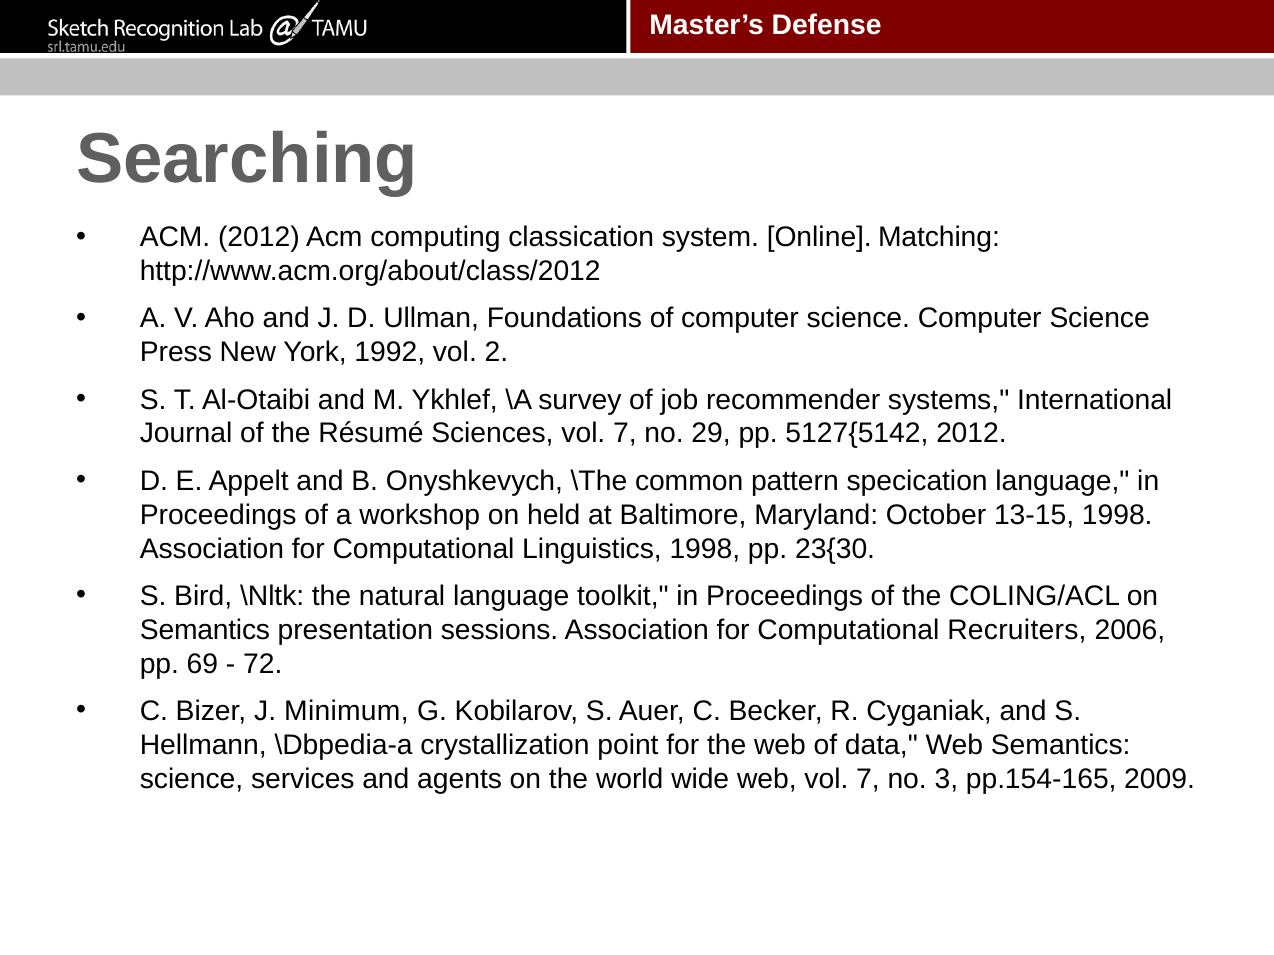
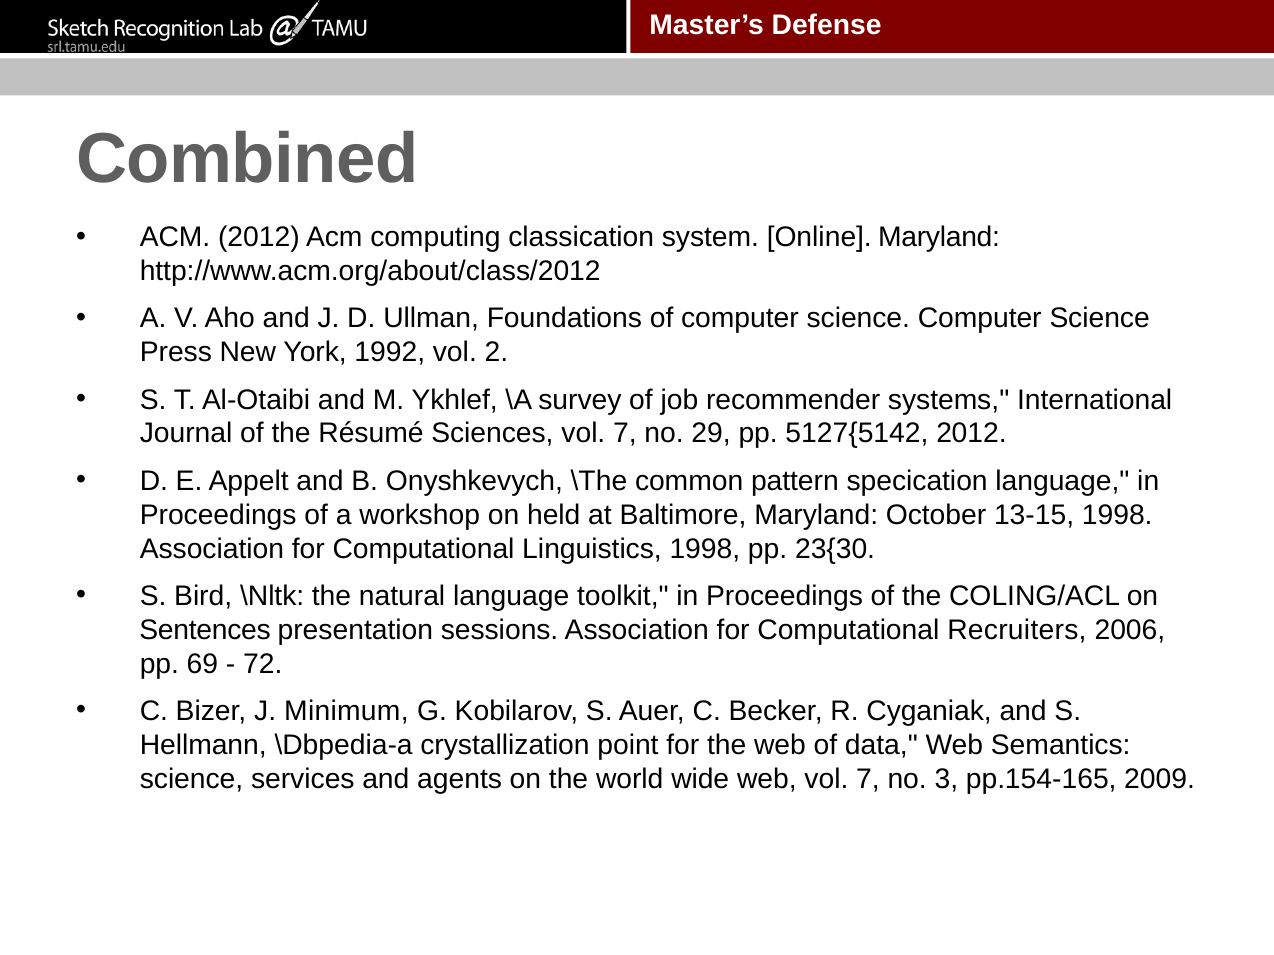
Searching: Searching -> Combined (247, 159)
Online Matching: Matching -> Maryland (939, 237)
Semantics: Semantics -> Sentences (205, 630)
